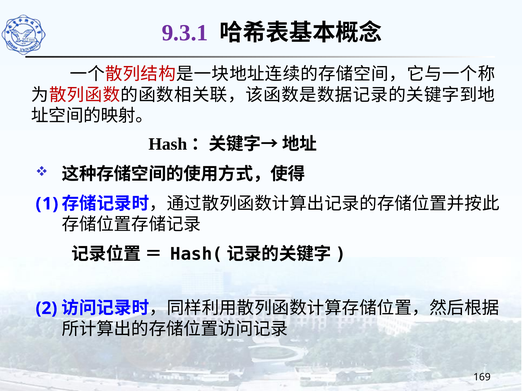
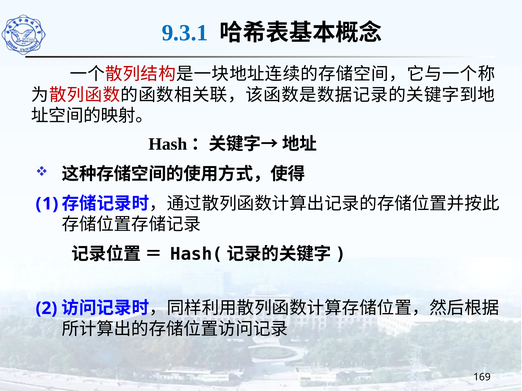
9.3.1 colour: purple -> blue (185, 33)
